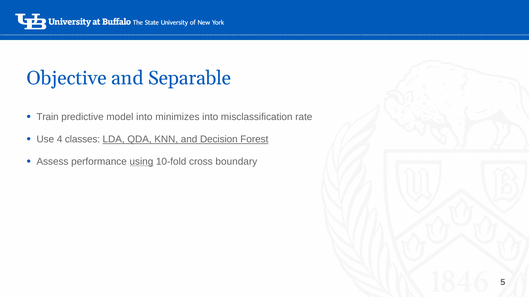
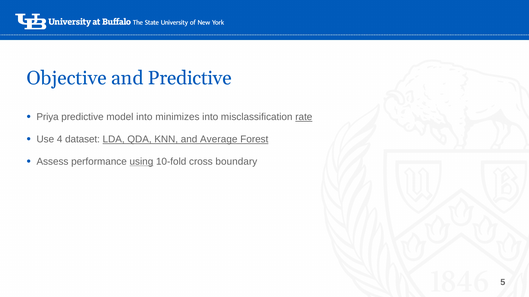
and Separable: Separable -> Predictive (190, 78)
Train: Train -> Priya (48, 117)
rate underline: none -> present (304, 117)
classes: classes -> dataset (83, 140)
Decision: Decision -> Average (219, 140)
